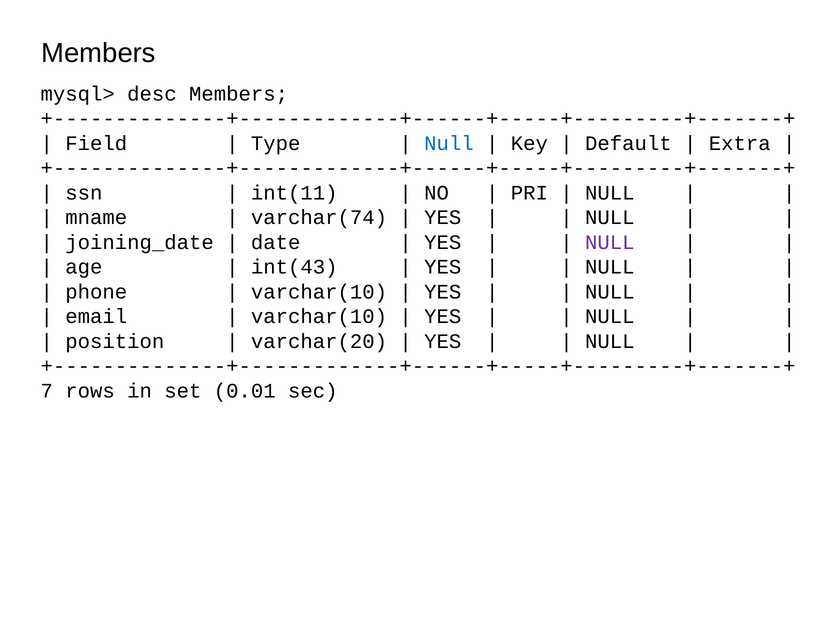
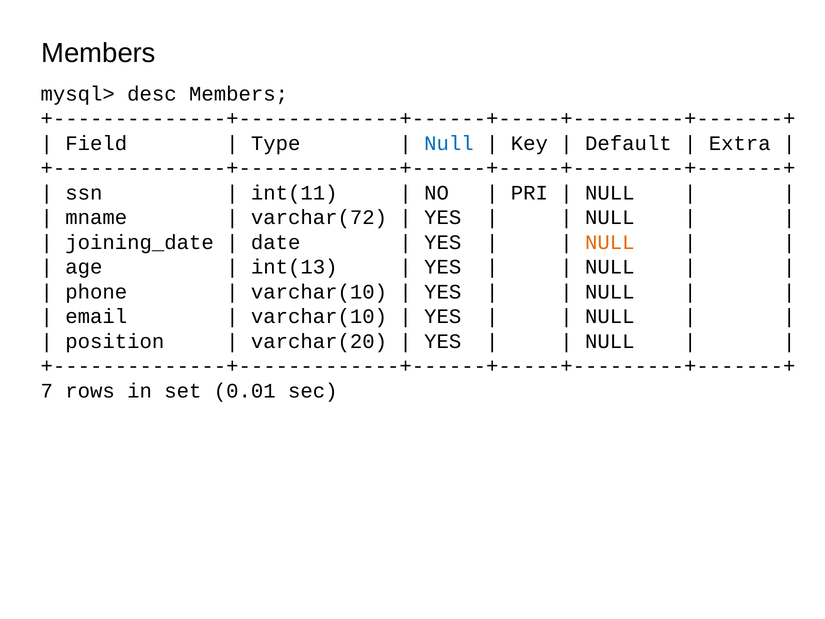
varchar(74: varchar(74 -> varchar(72 (319, 218)
NULL colour: purple -> orange (610, 242)
int(43: int(43 -> int(13 (294, 267)
